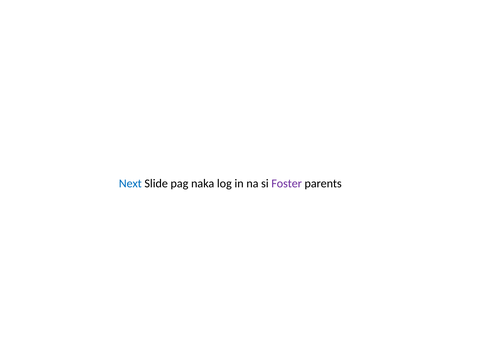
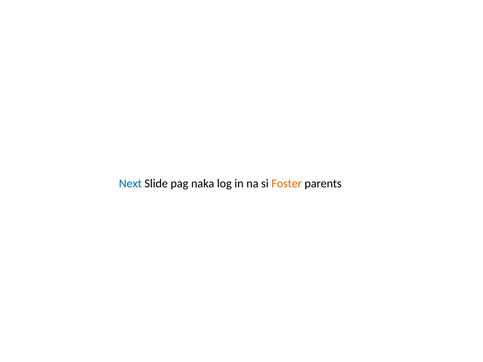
Foster colour: purple -> orange (287, 184)
